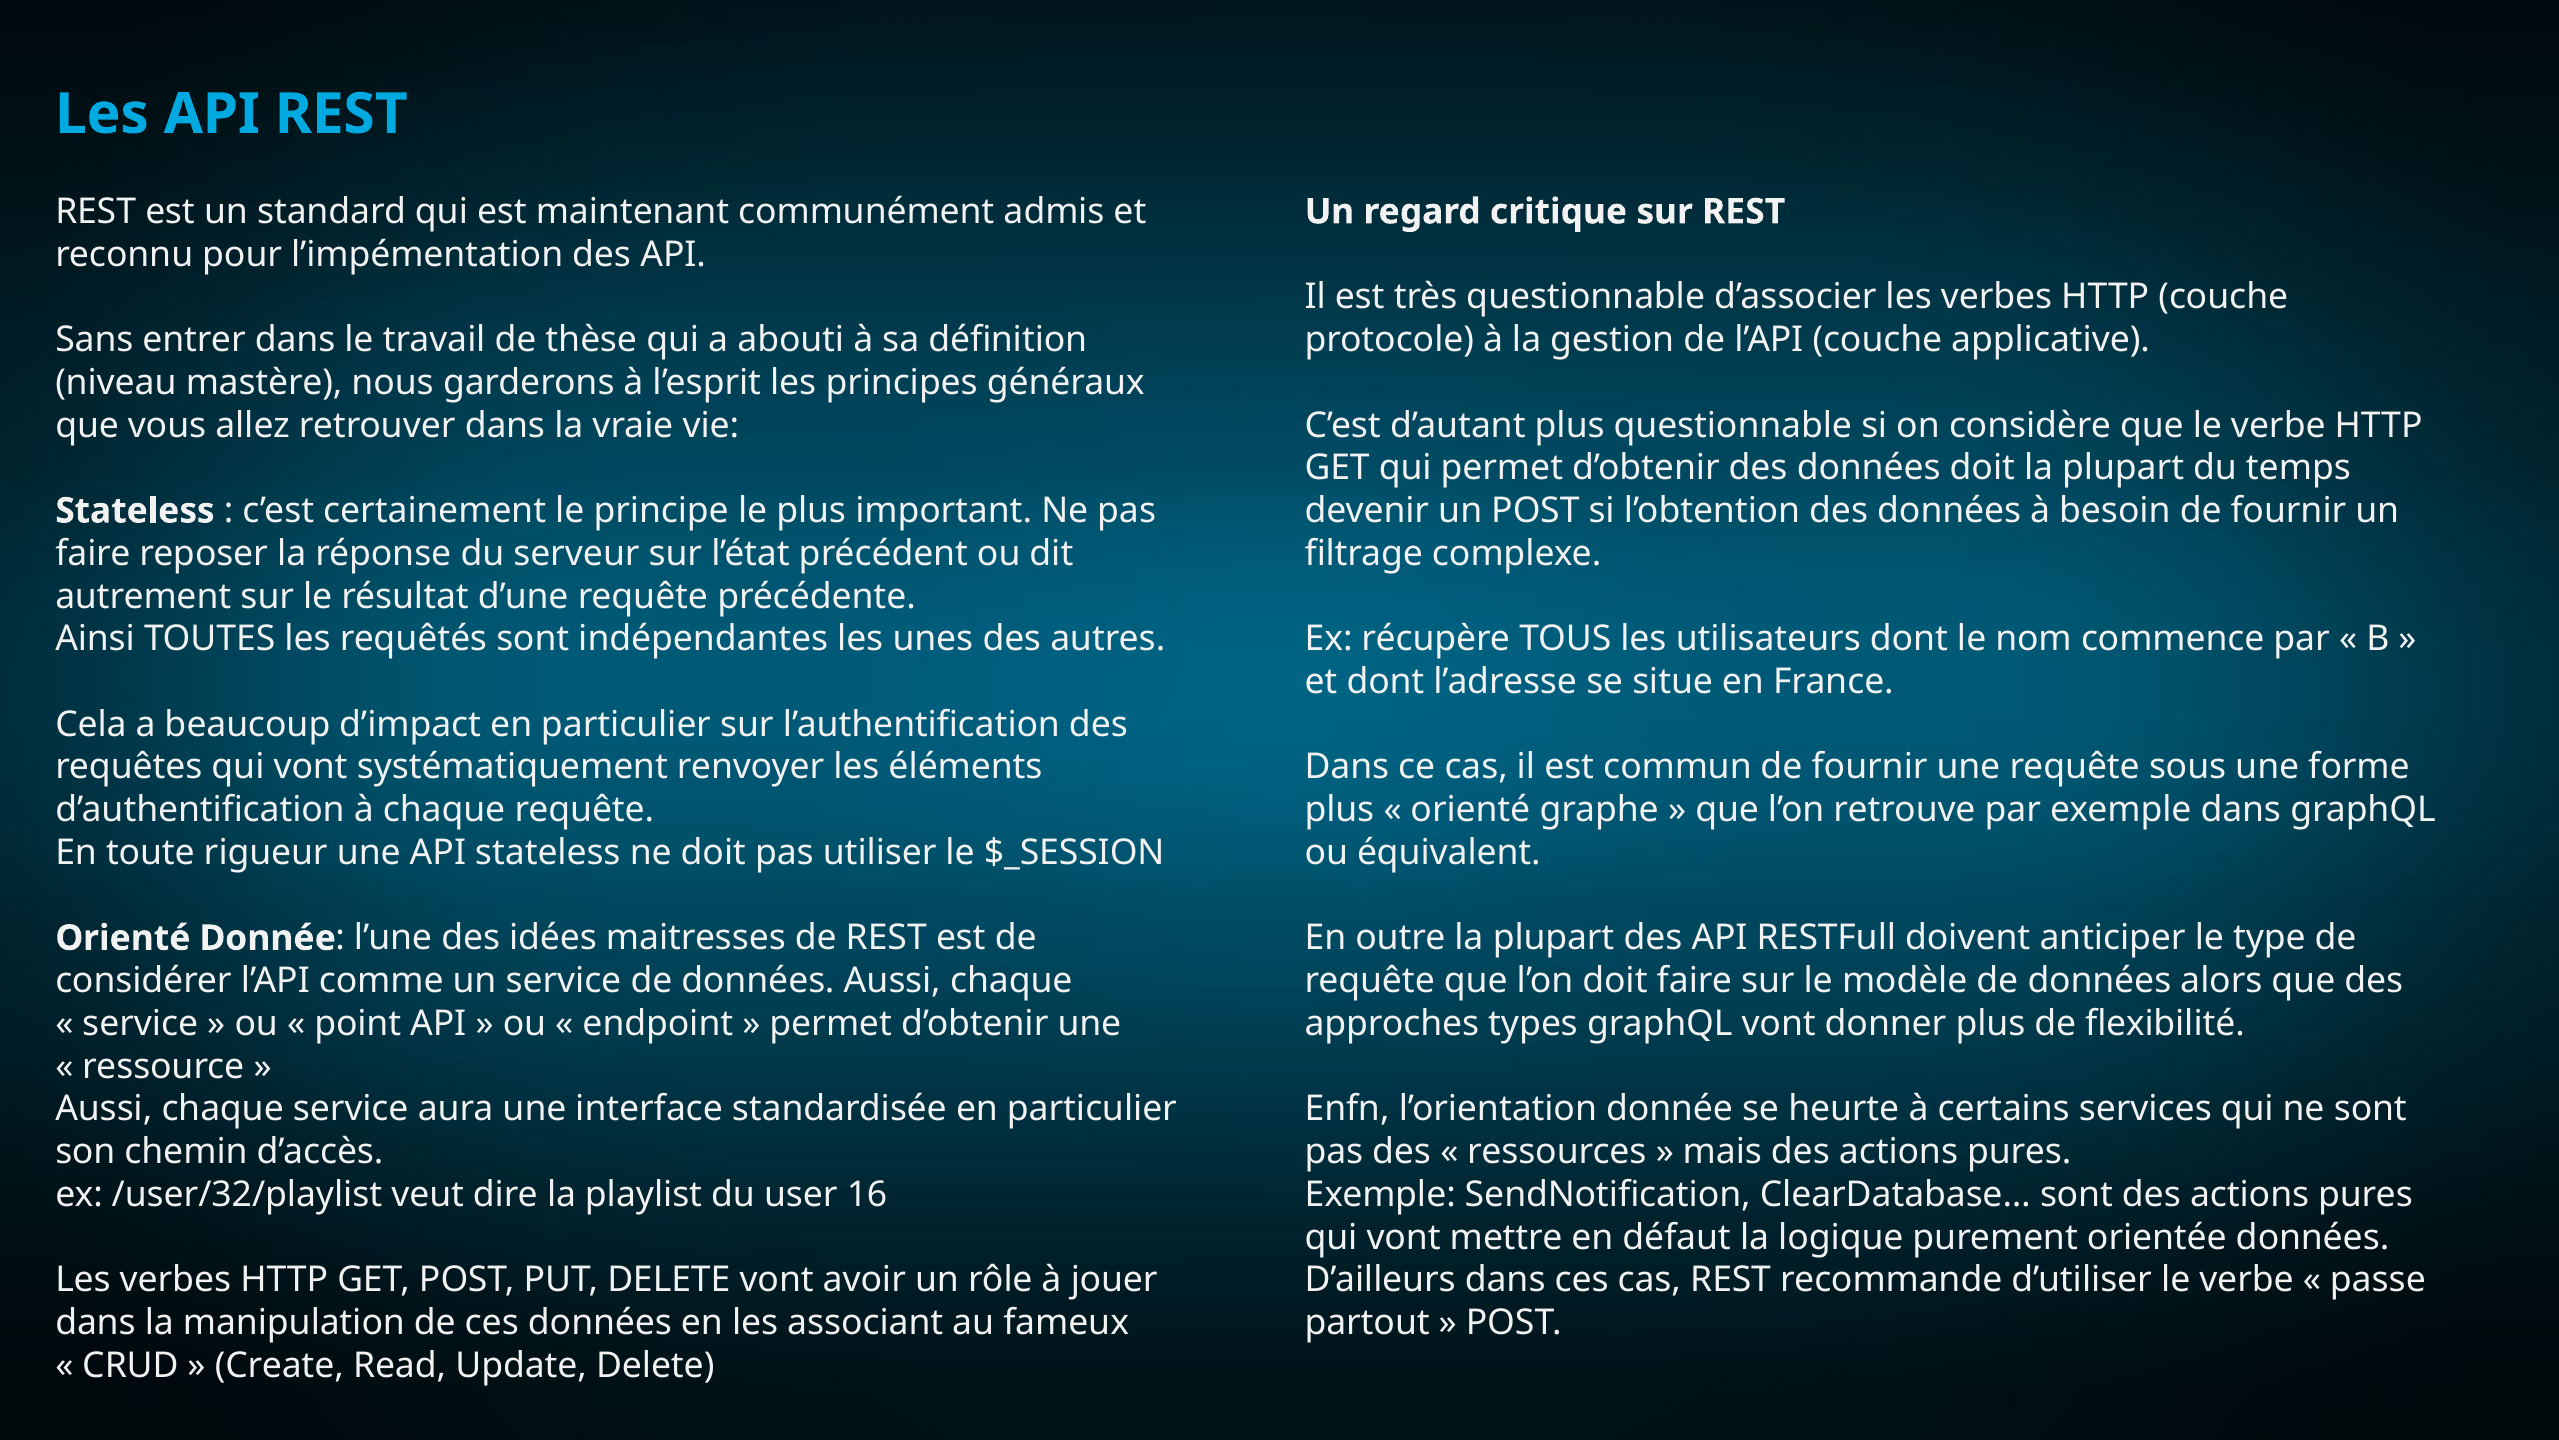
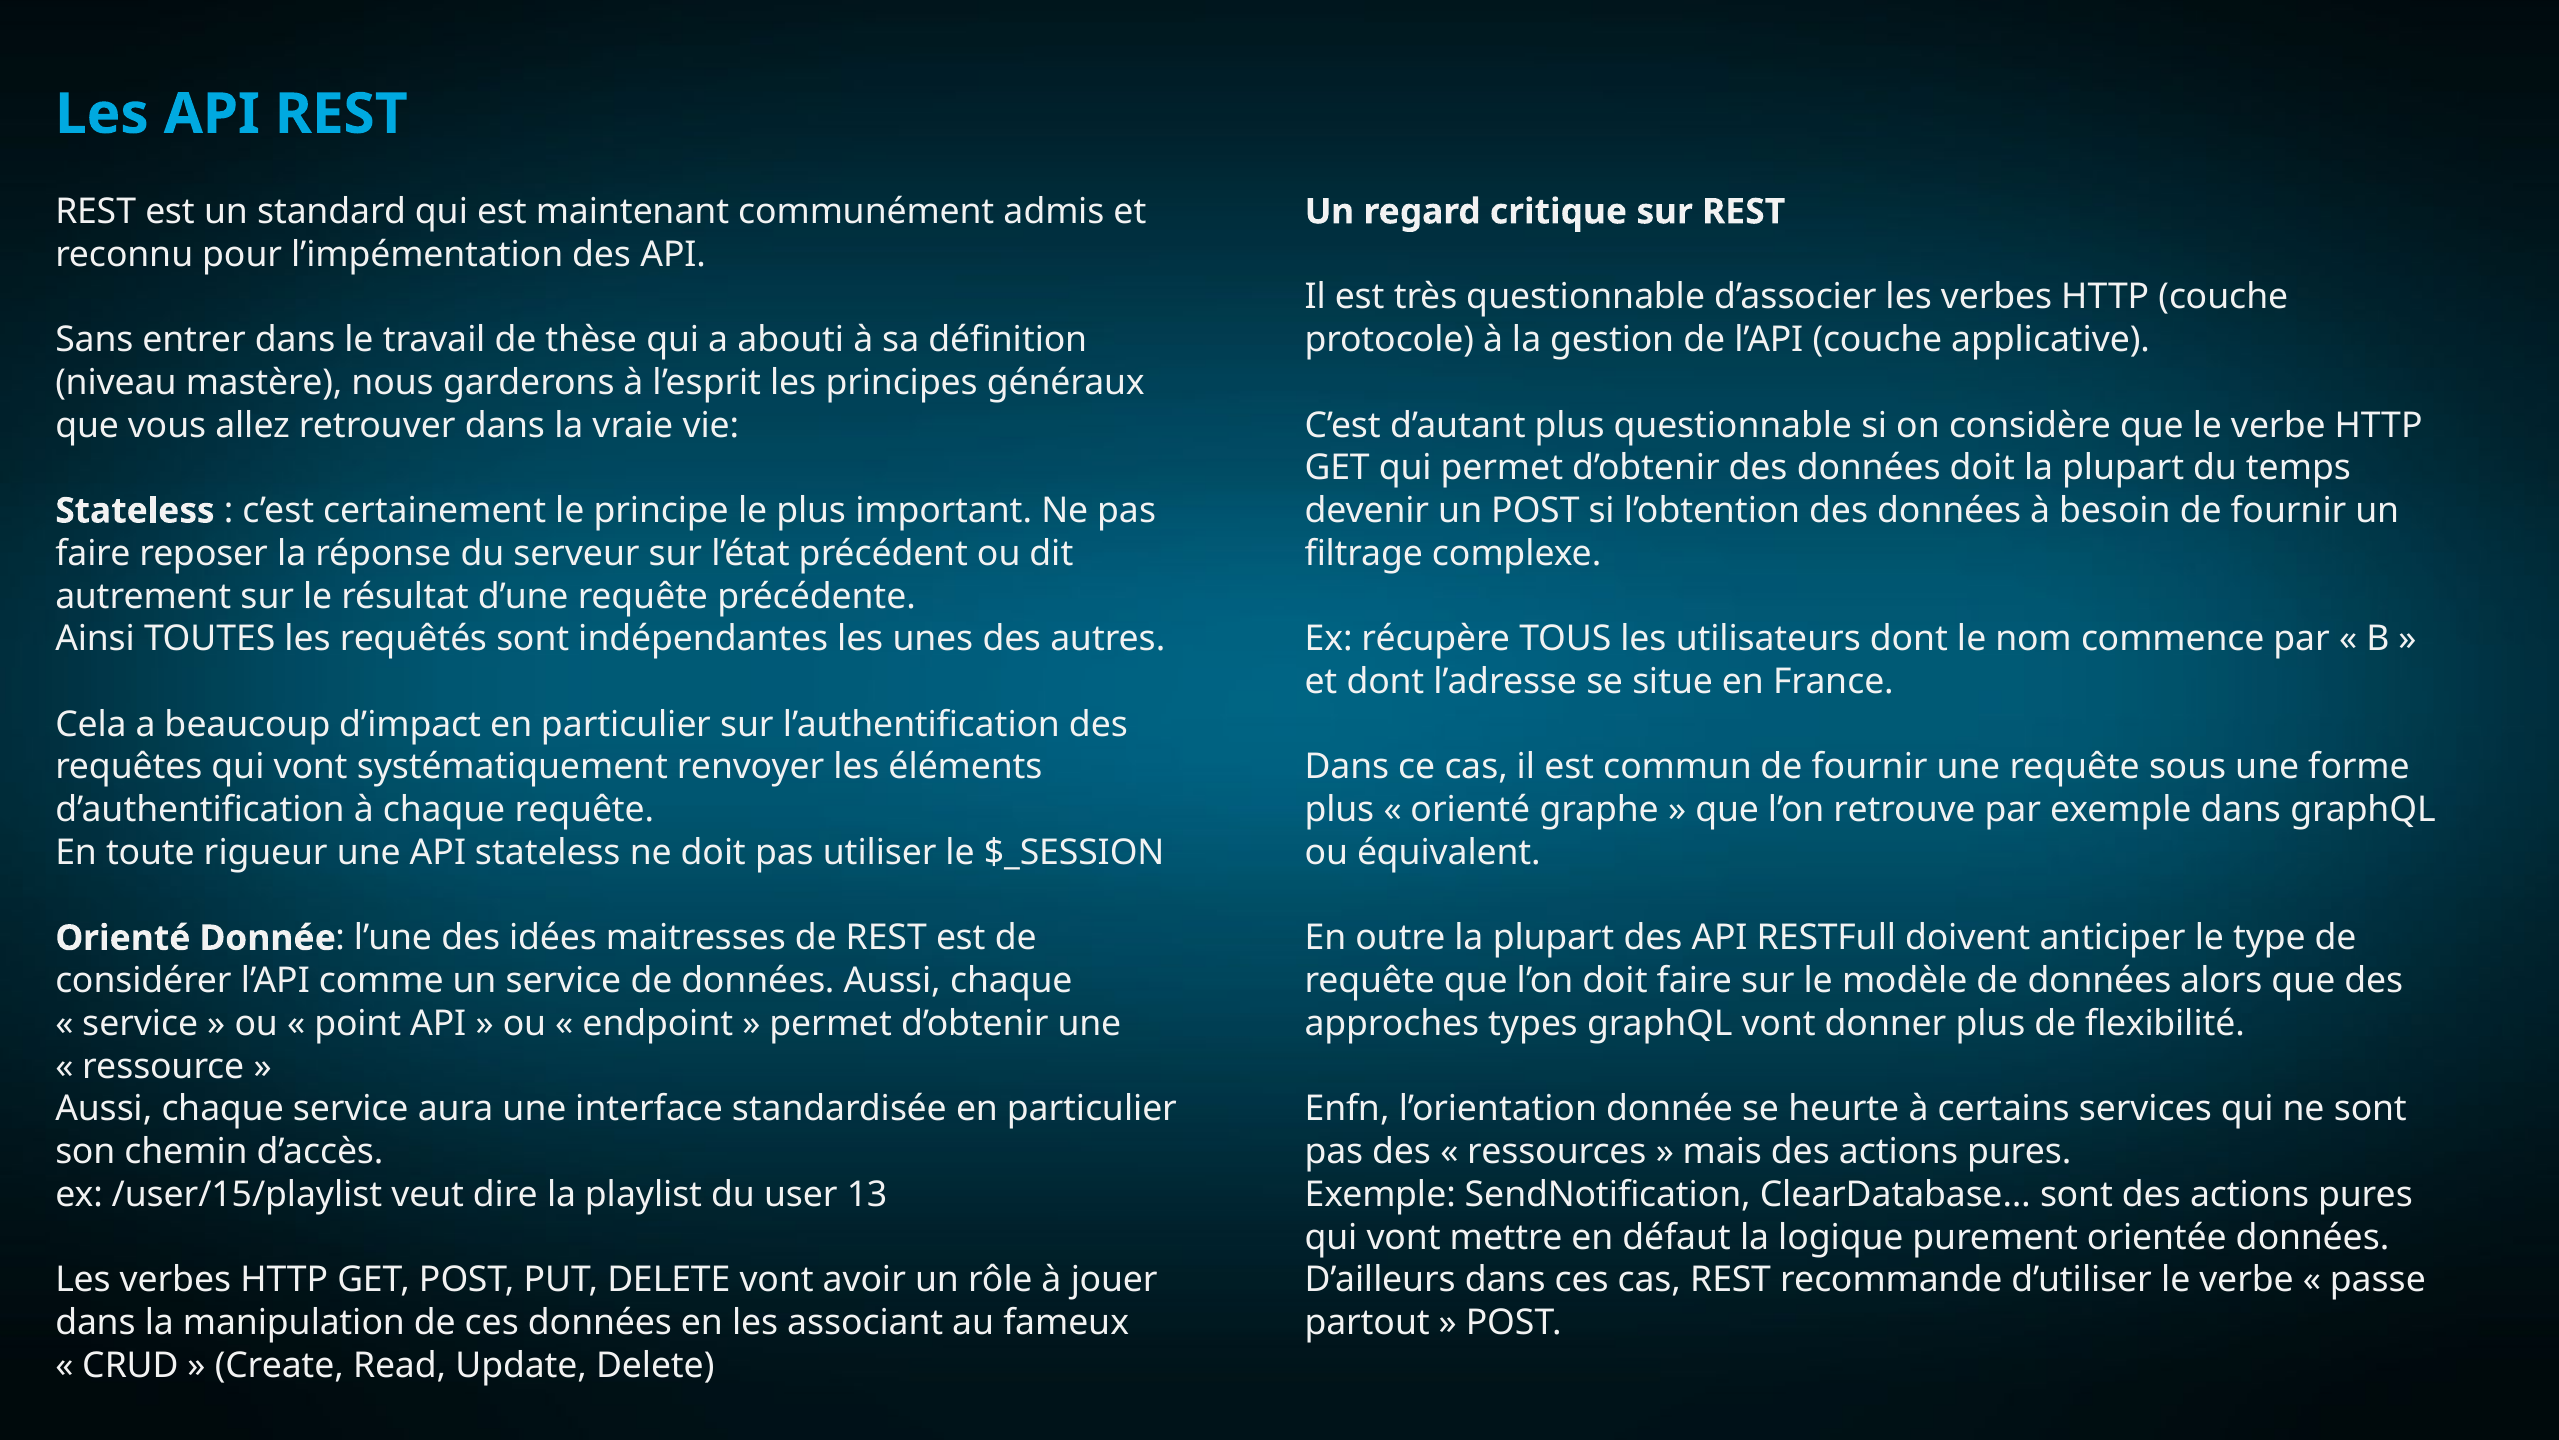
/user/32/playlist: /user/32/playlist -> /user/15/playlist (247, 1194)
16: 16 -> 13 (867, 1194)
